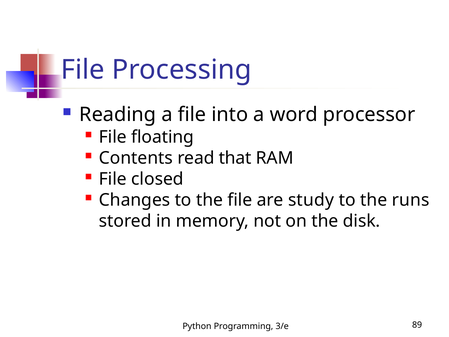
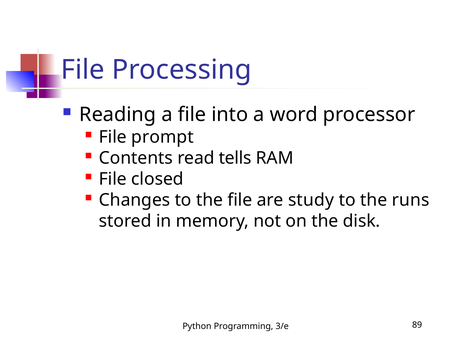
floating: floating -> prompt (162, 137)
that: that -> tells (235, 158)
